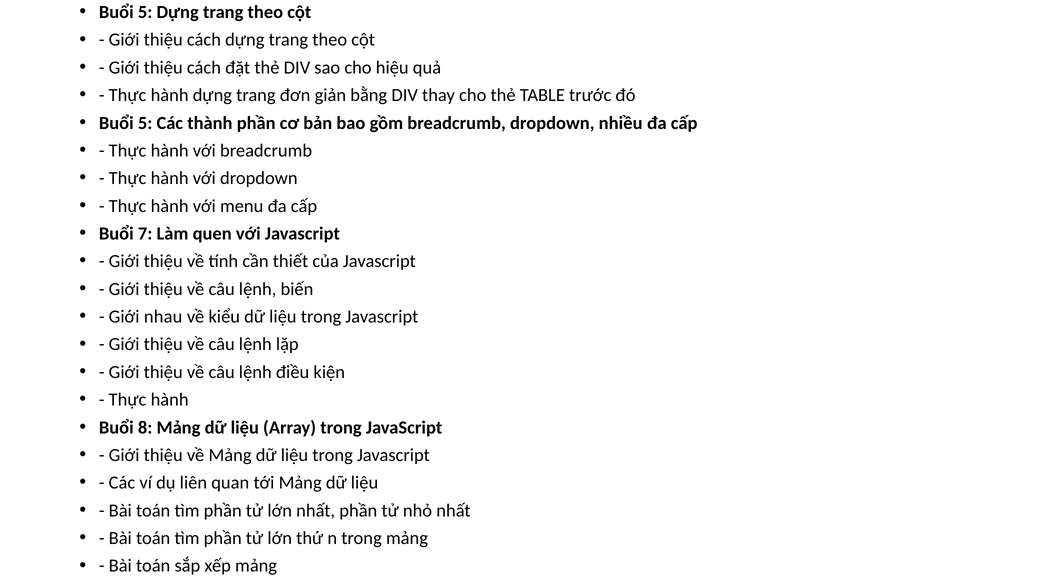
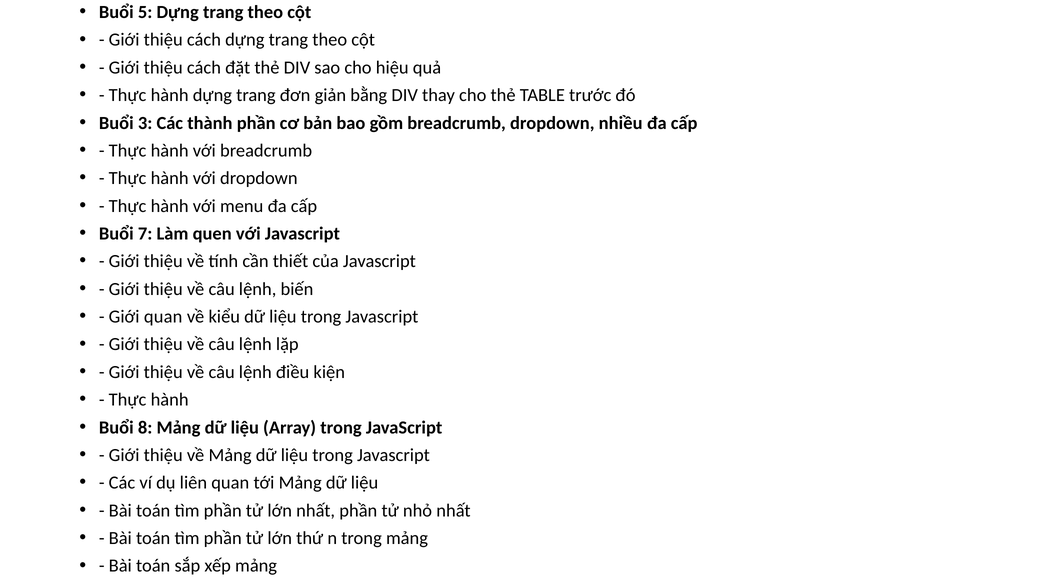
5: 5 -> 3 (145, 123)
Giới nhau: nhau -> quan (163, 317)
